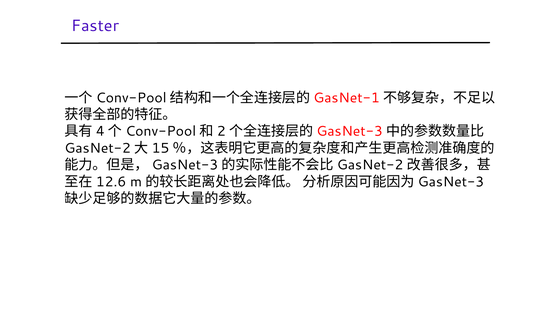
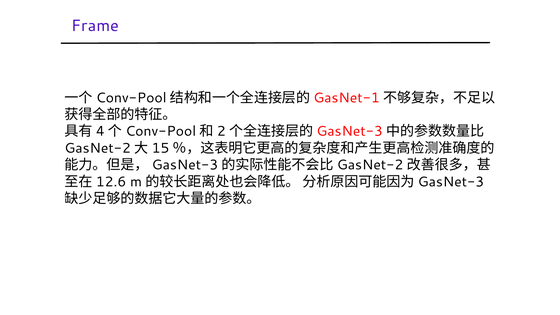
Faster: Faster -> Frame (95, 26)
